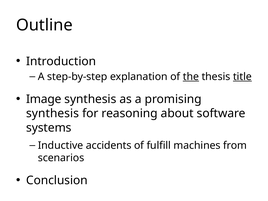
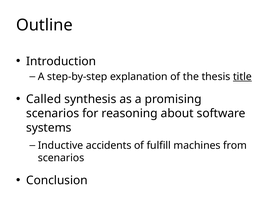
the underline: present -> none (191, 77)
Image: Image -> Called (44, 99)
synthesis: synthesis -> scenarios (53, 113)
